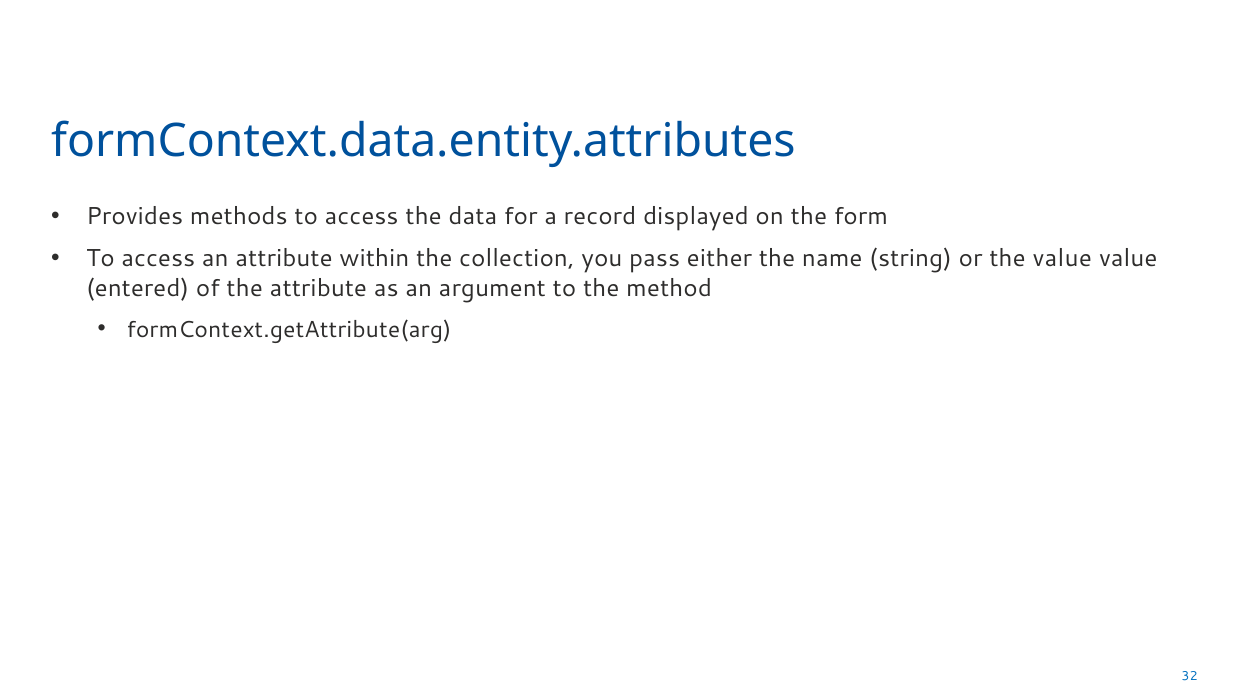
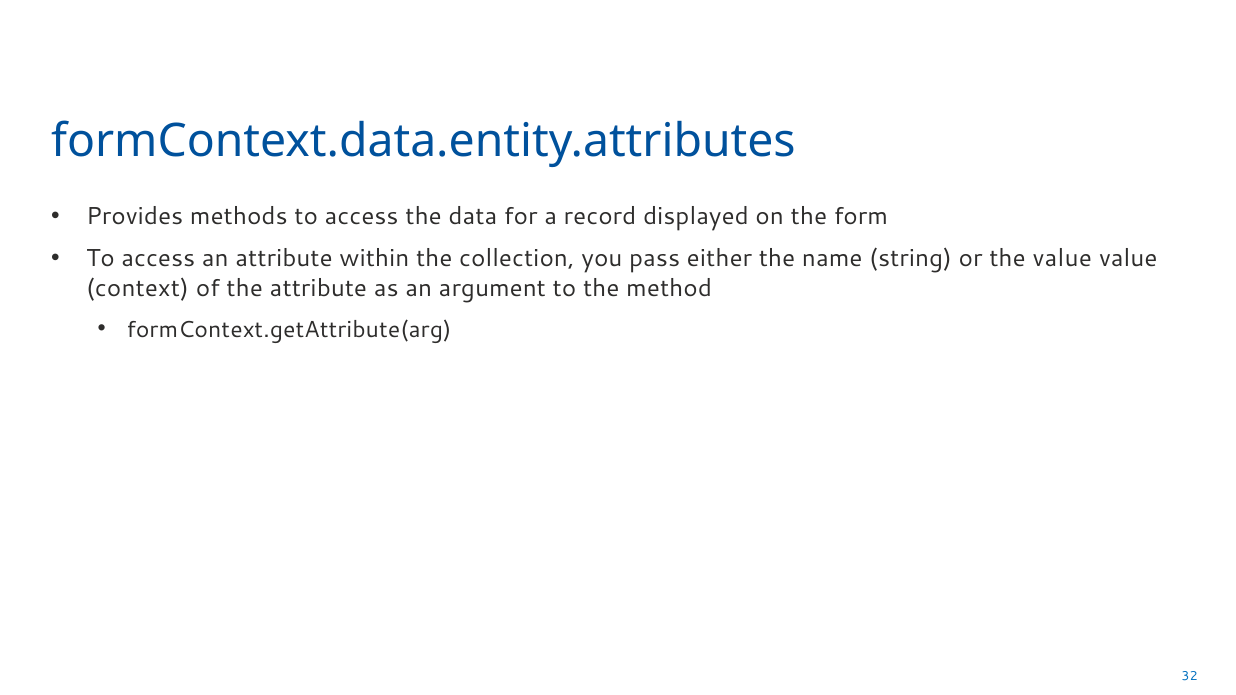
entered: entered -> context (137, 288)
